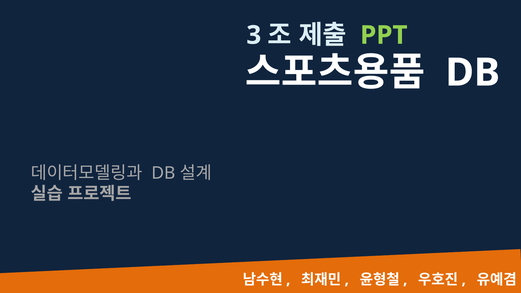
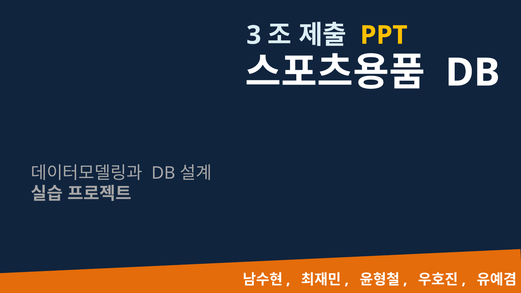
PPT colour: light green -> yellow (384, 35)
